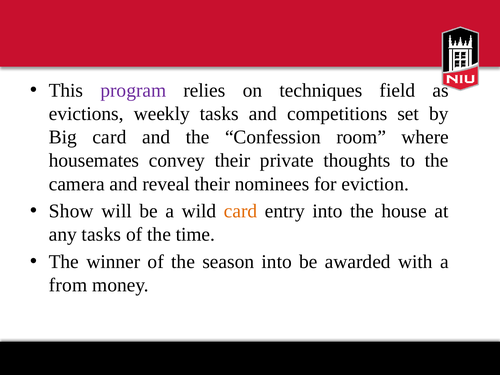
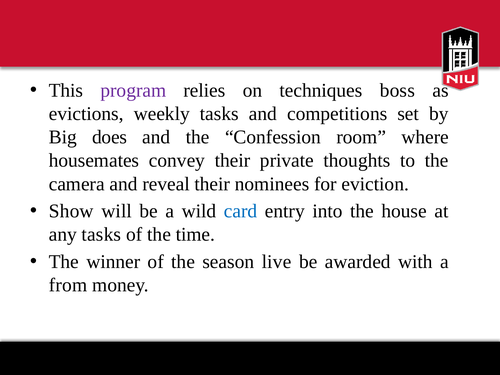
field: field -> boss (397, 91)
Big card: card -> does (110, 137)
card colour: orange -> blue (241, 211)
season into: into -> live (277, 262)
